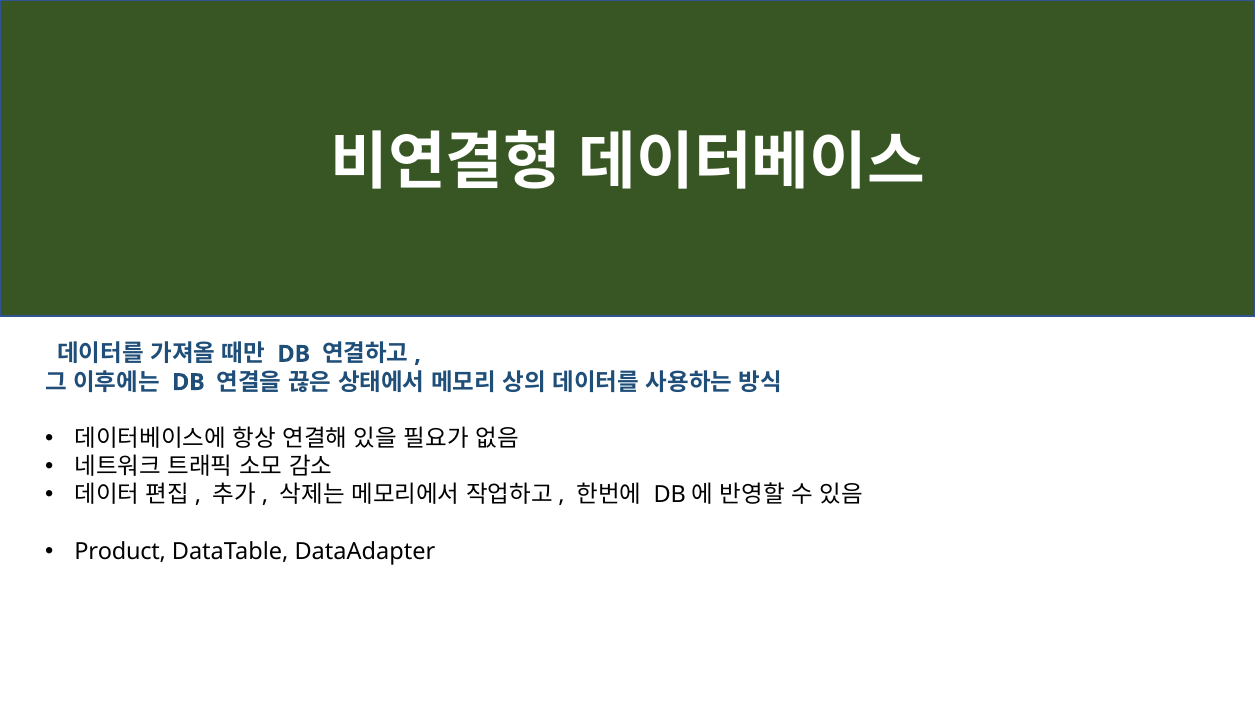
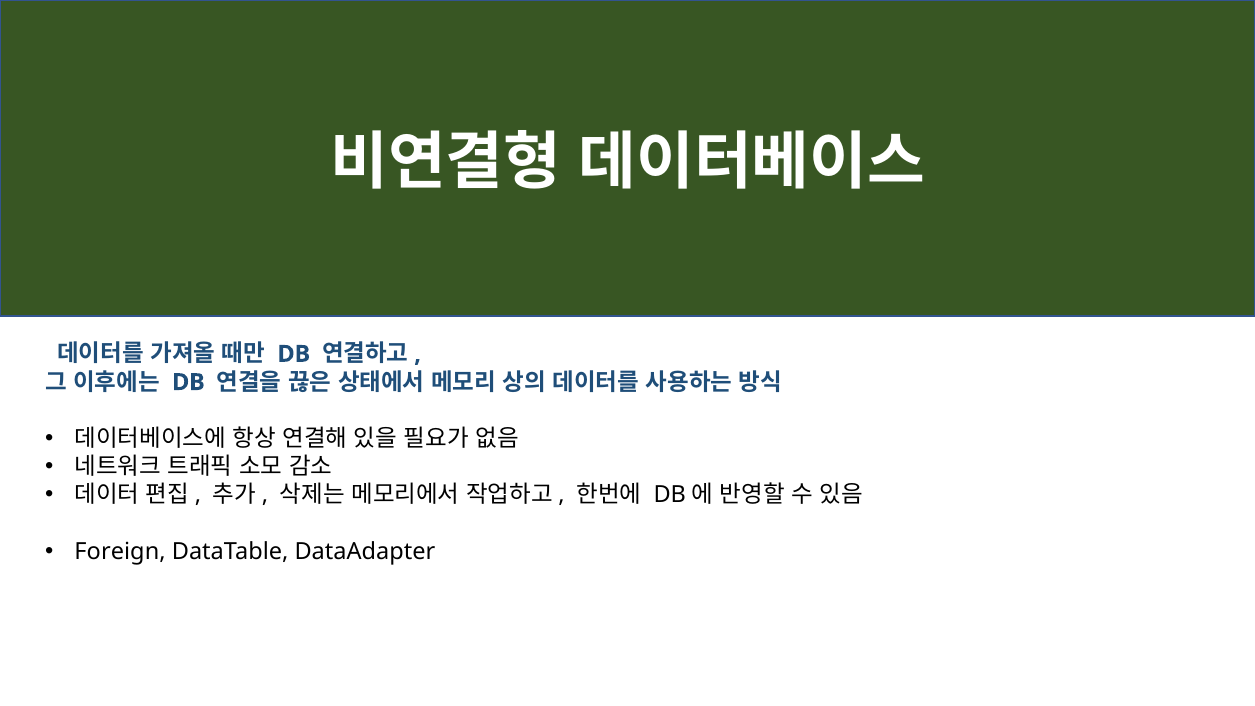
Product: Product -> Foreign (120, 552)
